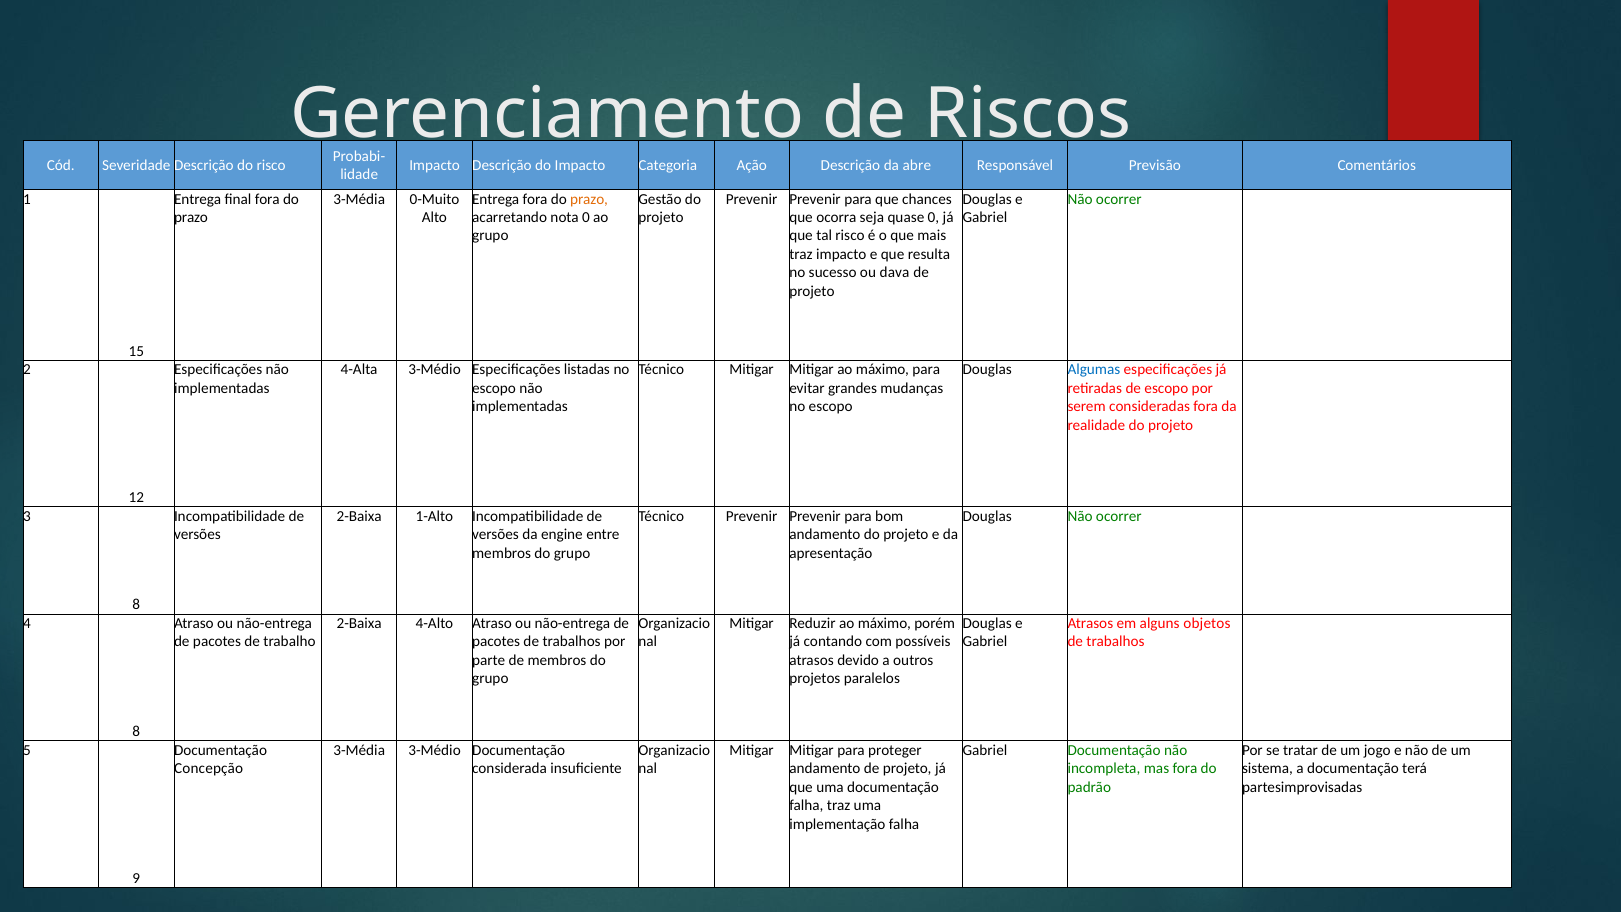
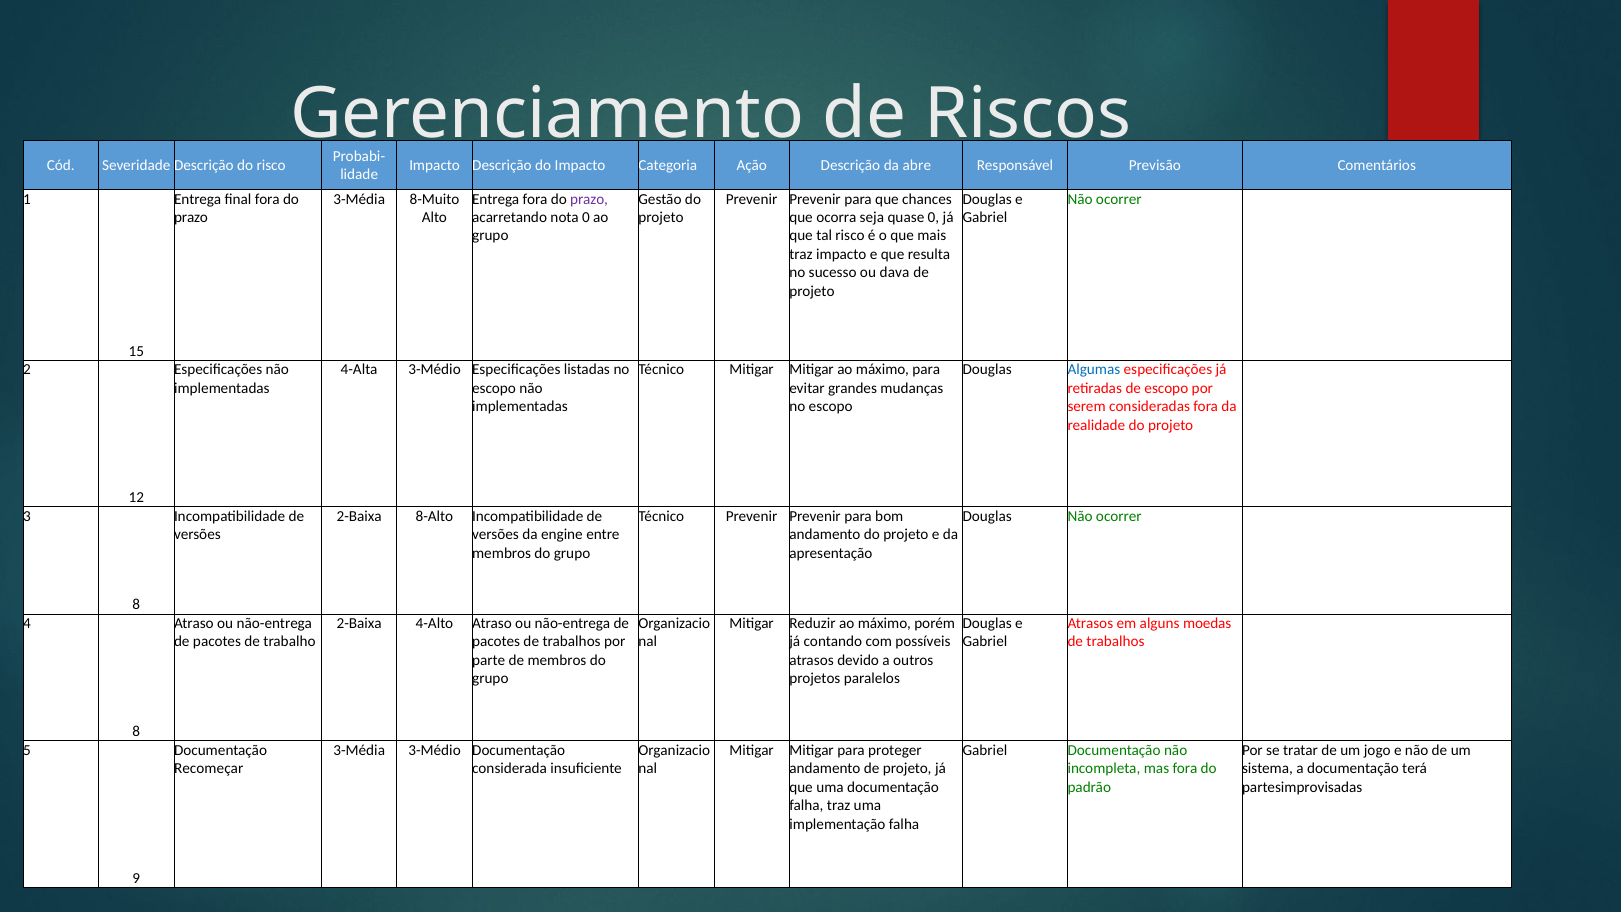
0-Muito: 0-Muito -> 8-Muito (435, 199)
prazo colour: orange -> purple (589, 199)
1-Alto: 1-Alto -> 8-Alto (434, 516)
objetos: objetos -> moedas (1207, 623)
Concepção: Concepção -> Recomeçar (209, 768)
